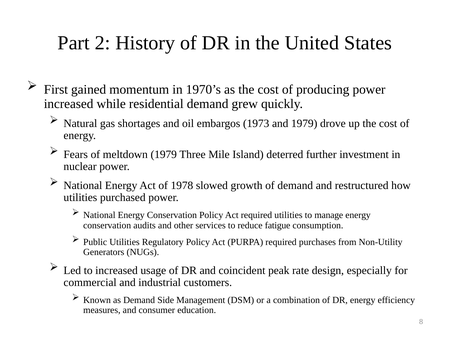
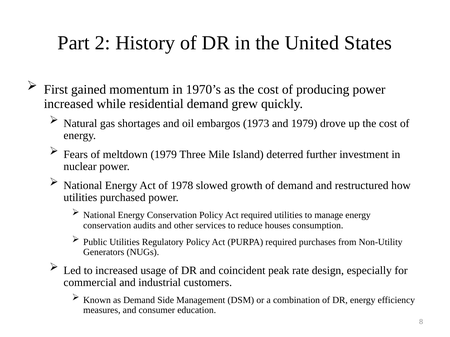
fatigue: fatigue -> houses (278, 226)
